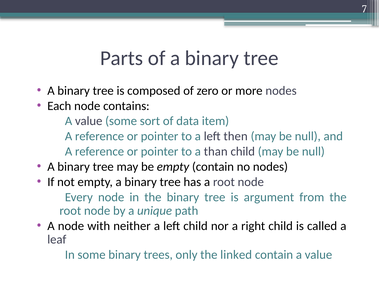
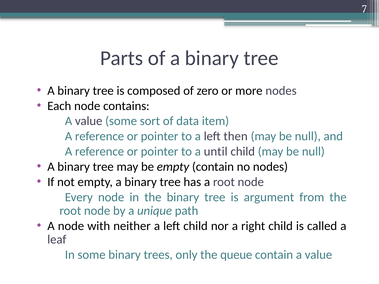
than: than -> until (216, 152)
linked: linked -> queue (236, 255)
